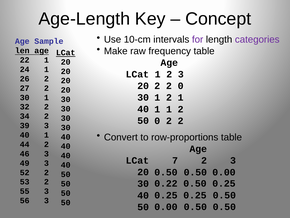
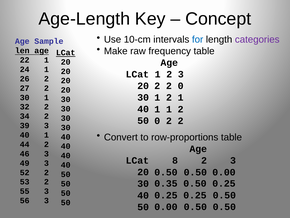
for colour: purple -> blue (198, 39)
7: 7 -> 8 (175, 160)
0.22: 0.22 -> 0.35 (166, 183)
